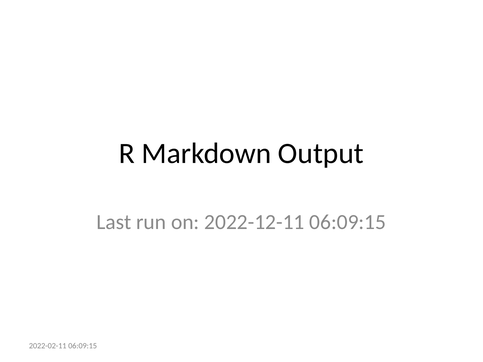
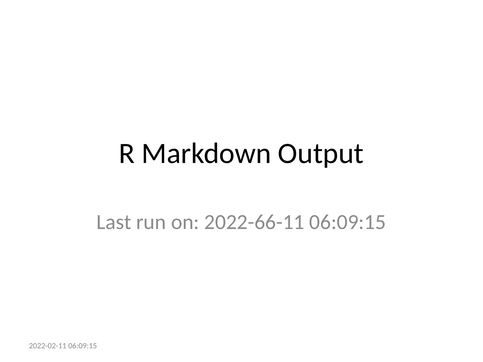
2022-12-11: 2022-12-11 -> 2022-66-11 (254, 222)
